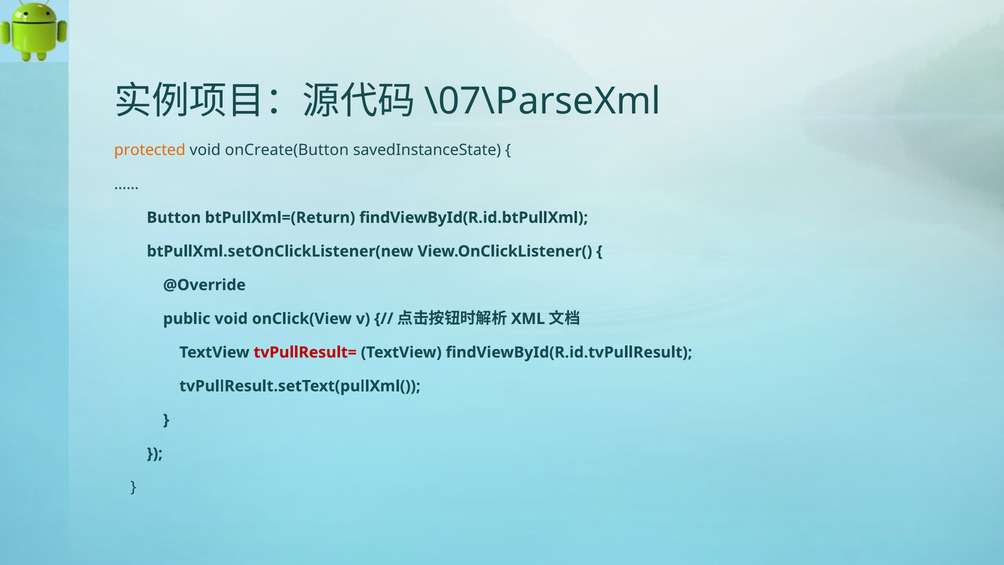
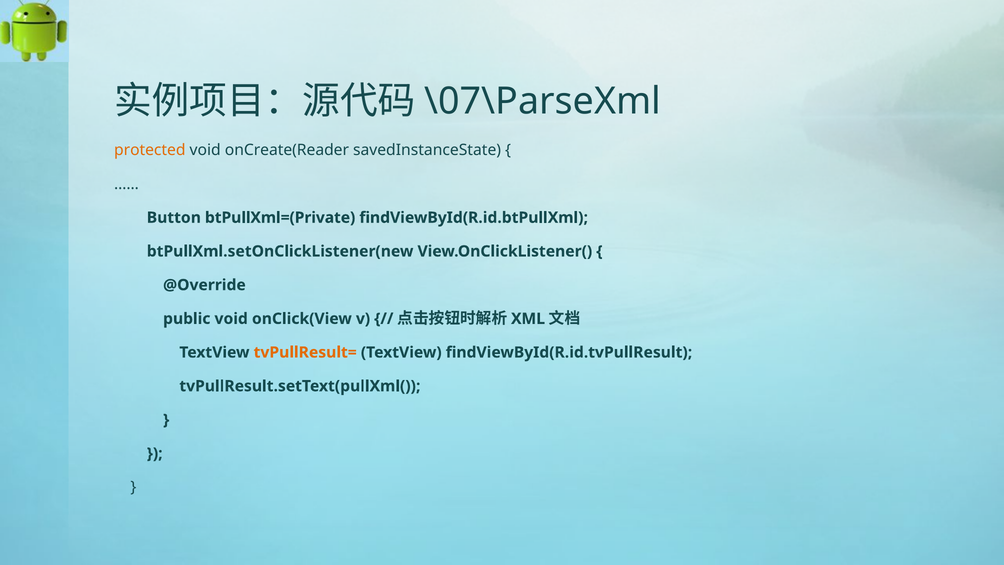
onCreate(Button: onCreate(Button -> onCreate(Reader (287, 150)
btPullXml=(Return: btPullXml=(Return -> btPullXml=(Private (280, 218)
tvPullResult= colour: red -> orange (305, 352)
